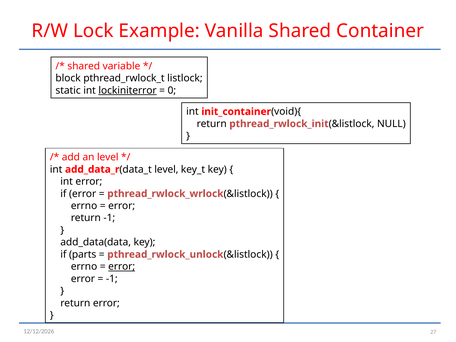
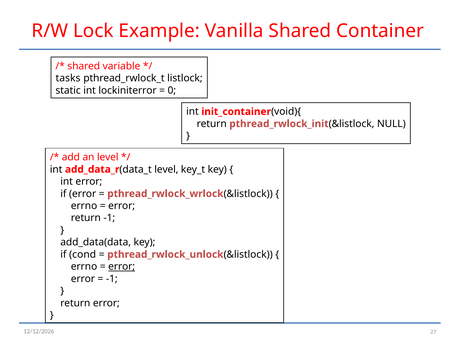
block: block -> tasks (68, 78)
lockiniterror underline: present -> none (128, 90)
parts: parts -> cond (83, 254)
